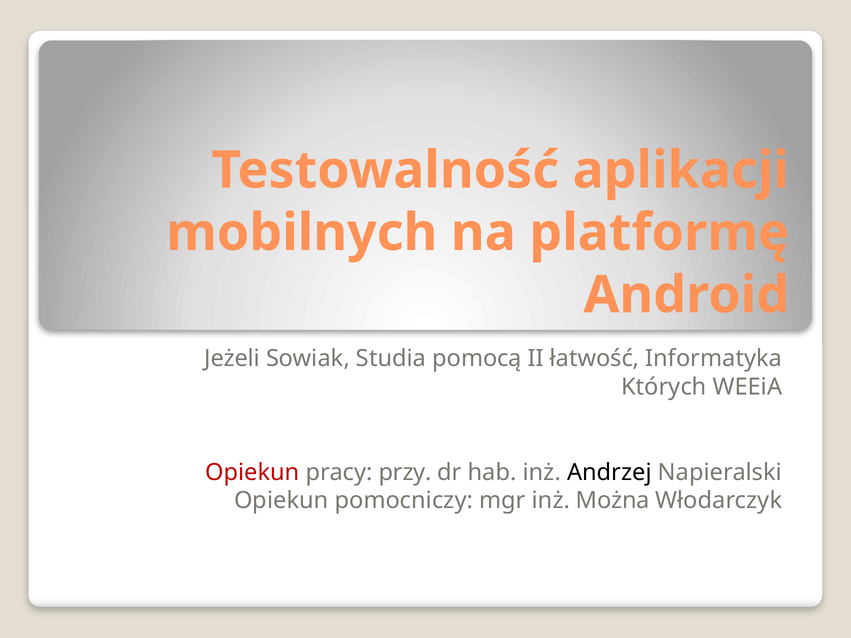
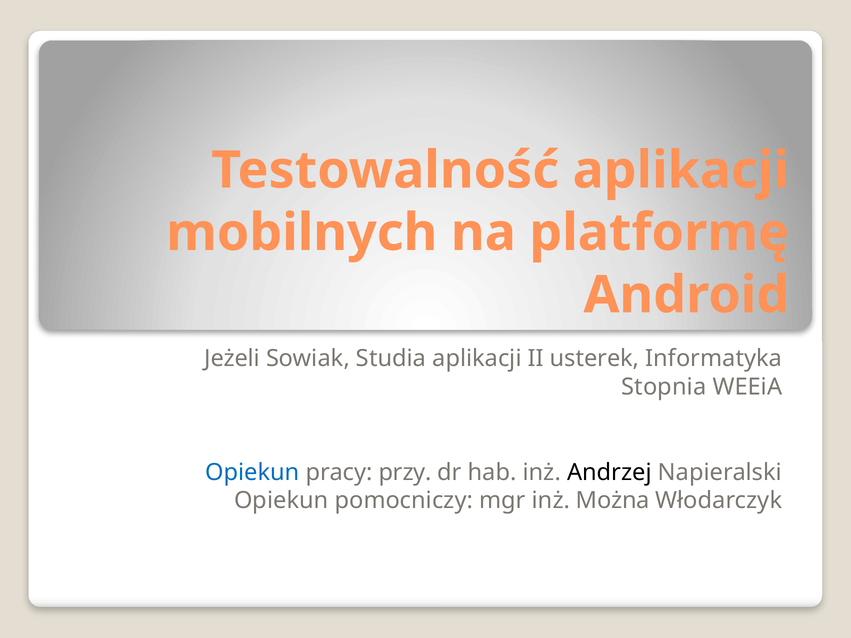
Studia pomocą: pomocą -> aplikacji (477, 359)
łatwość: łatwość -> usterek (595, 359)
Których: Których -> Stopnia (664, 387)
Opiekun colour: red -> blue (252, 472)
